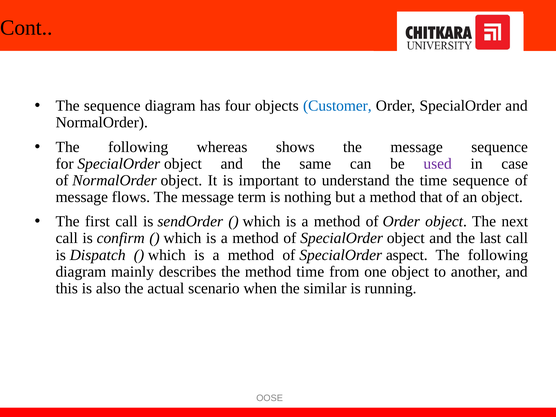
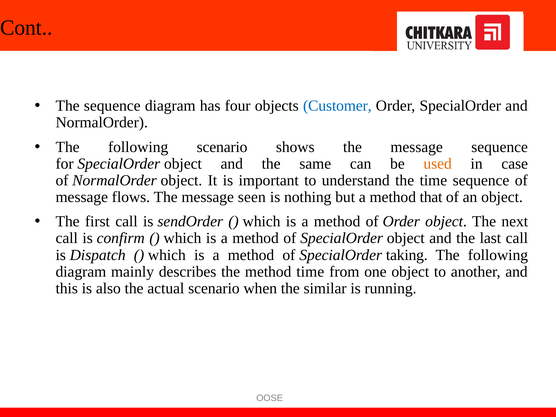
following whereas: whereas -> scenario (222, 147)
used colour: purple -> orange (438, 164)
term: term -> seen (252, 197)
aspect: aspect -> taking (407, 255)
